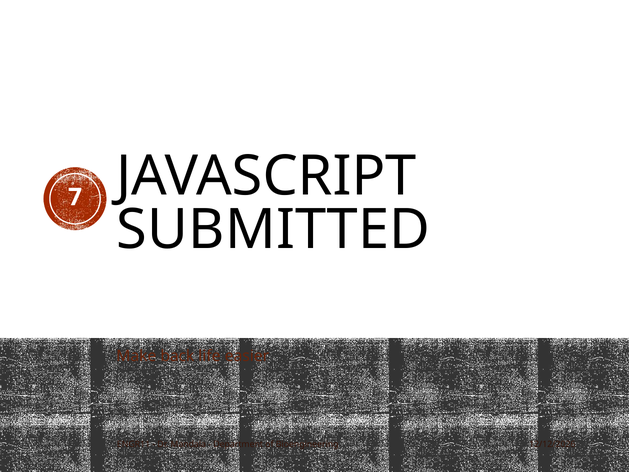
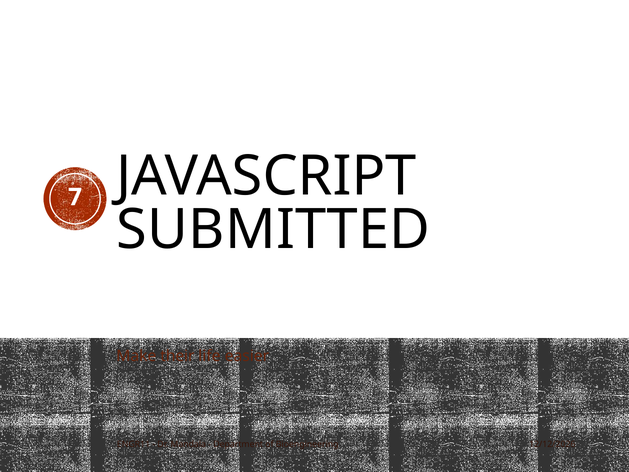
back: back -> their (177, 356)
